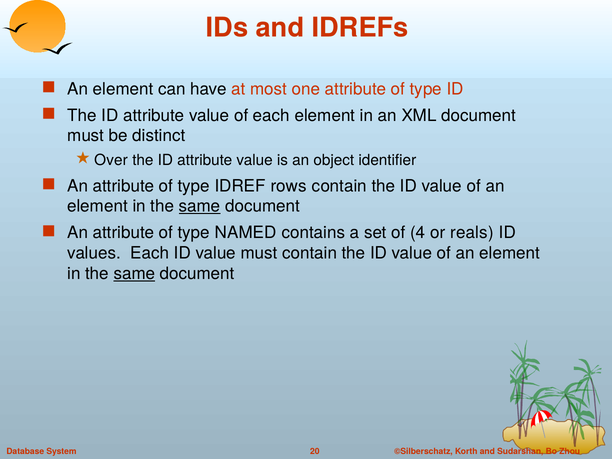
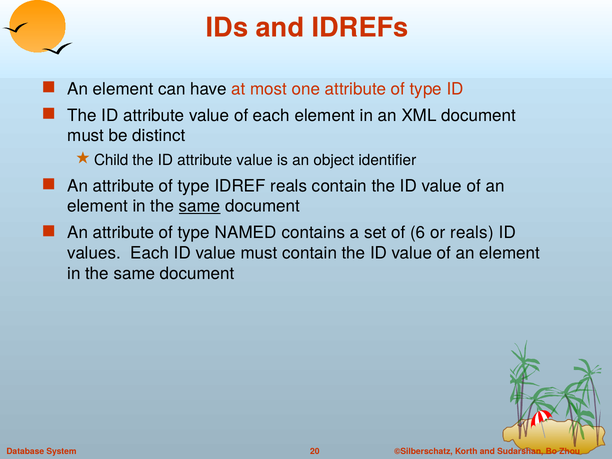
Over: Over -> Child (111, 160)
IDREF rows: rows -> reals (289, 186)
4: 4 -> 6 (418, 233)
same underline: present -> none (134, 273)
